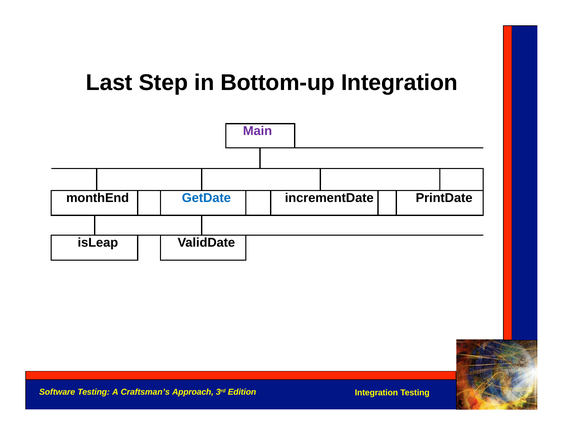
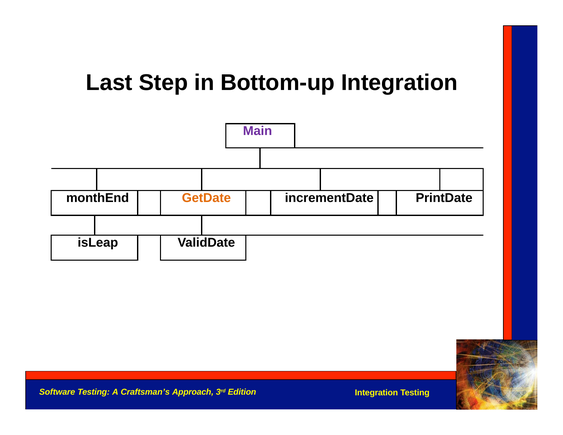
GetDate colour: blue -> orange (206, 198)
